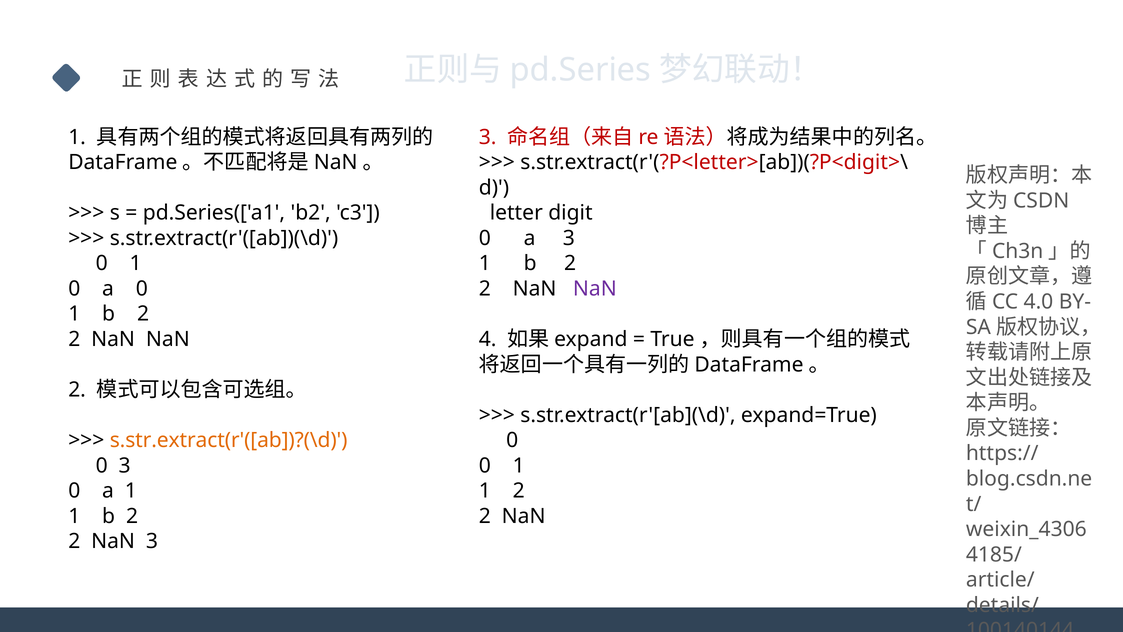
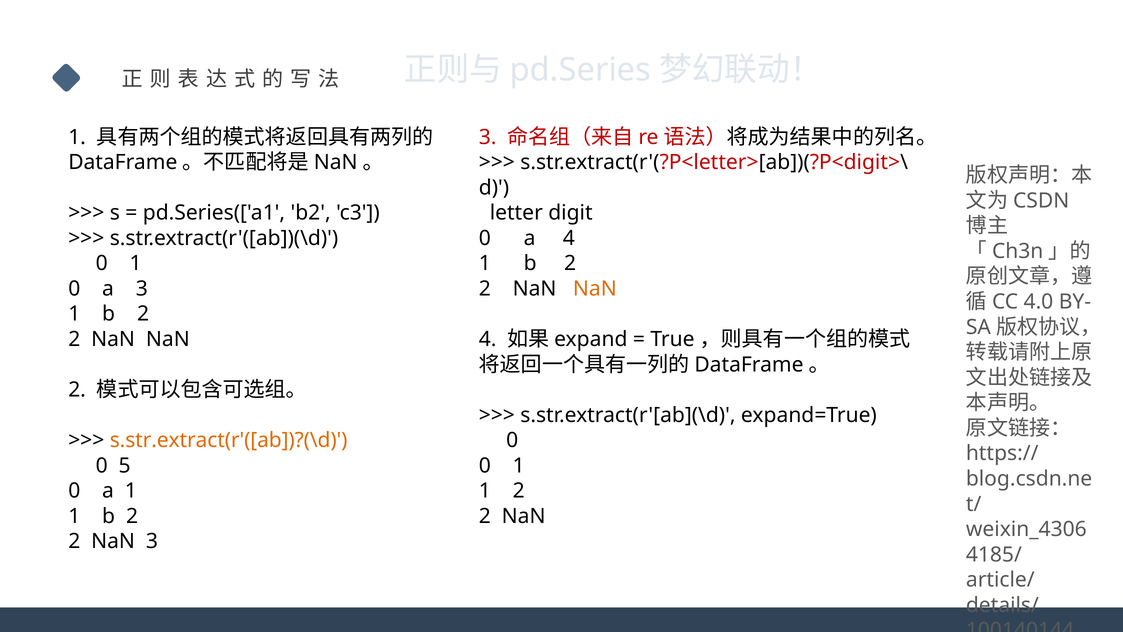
a 3: 3 -> 4 (569, 238)
a 0: 0 -> 3 (142, 289)
NaN colour: purple -> orange (595, 289)
0 3: 3 -> 5 (125, 465)
